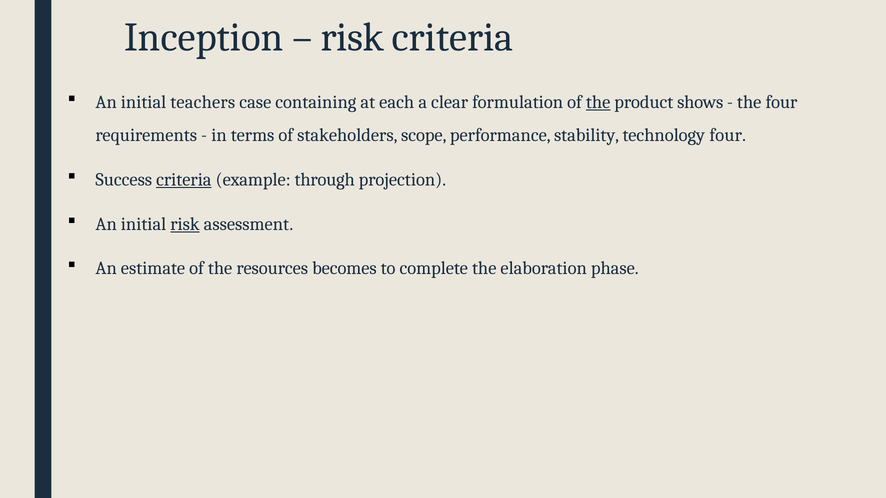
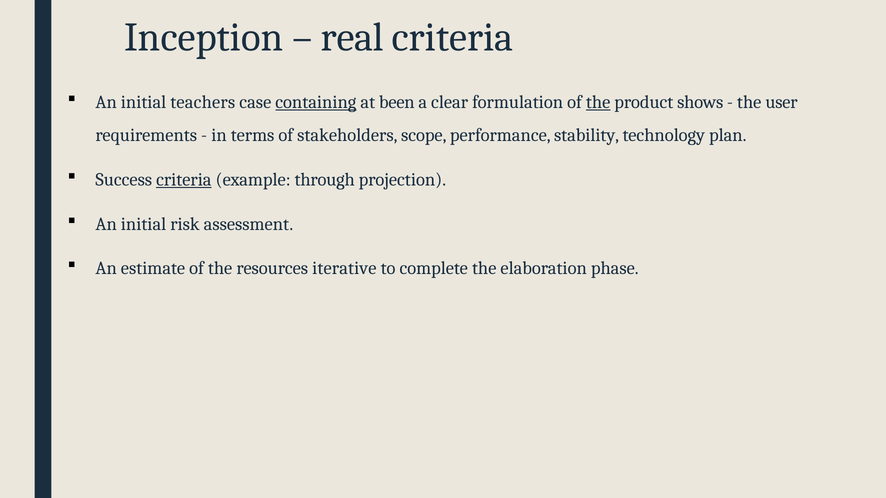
risk: risk -> real (352, 37)
containing underline: none -> present (316, 102)
each: each -> been (397, 102)
the four: four -> user (782, 102)
technology four: four -> plan (728, 135)
risk underline: present -> none (185, 224)
becomes: becomes -> iterative (344, 269)
